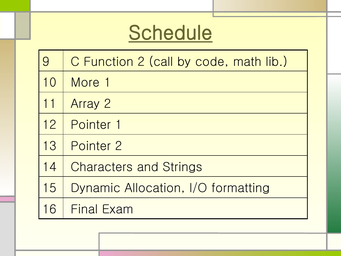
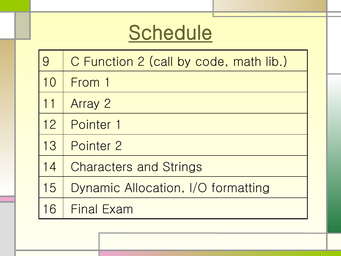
More: More -> From (85, 83)
